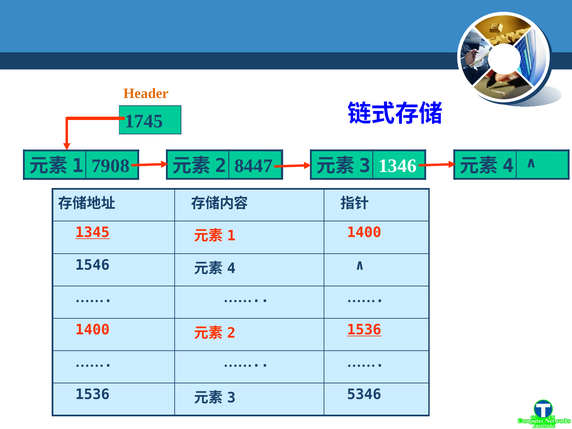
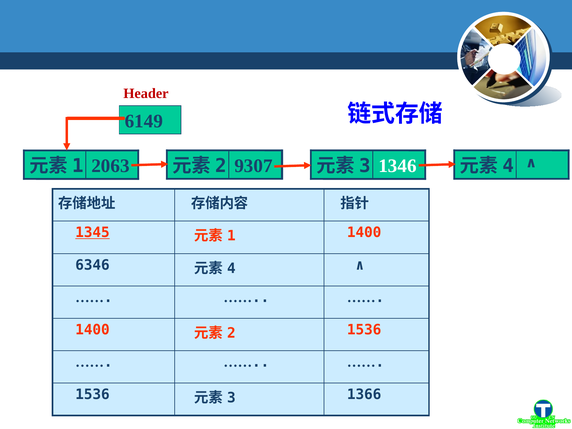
Header colour: orange -> red (146, 94)
1745: 1745 -> 6149 (144, 121)
8447: 8447 -> 9307 (253, 166)
7908: 7908 -> 2063 (110, 166)
1546: 1546 -> 6346 (92, 265)
1536 underline: present -> none (364, 330)
5346: 5346 -> 1366 (364, 395)
